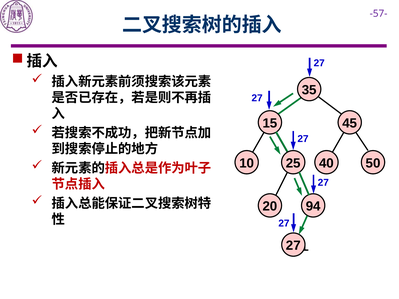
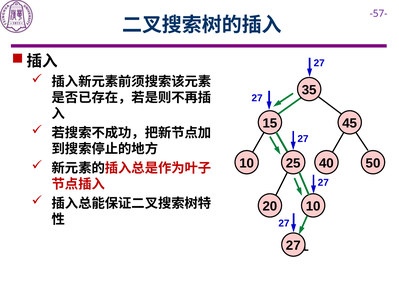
20 94: 94 -> 10 (313, 206)
